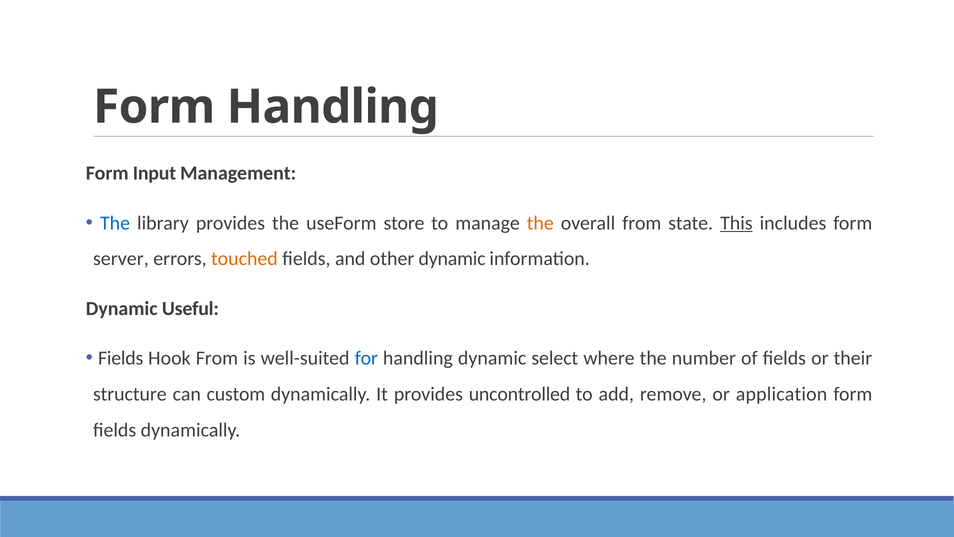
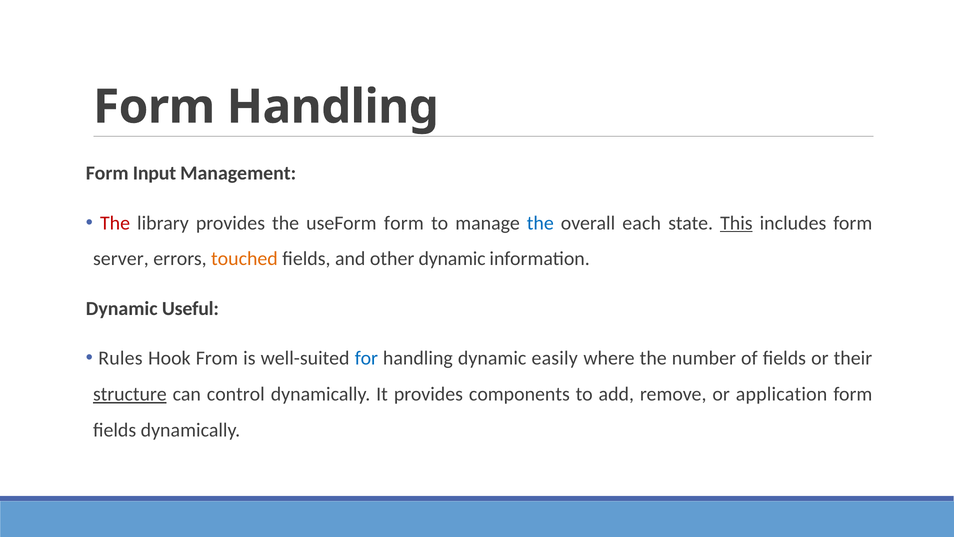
The colour: blue -> red (115, 223)
useForm store: store -> form (404, 223)
the colour: orange -> blue (540, 223)
overall from: from -> each (642, 223)
Fields: Fields -> Rules (120, 358)
select: select -> easily (555, 358)
structure underline: none -> present (130, 394)
custom: custom -> control (236, 394)
uncontrolled: uncontrolled -> components (519, 394)
